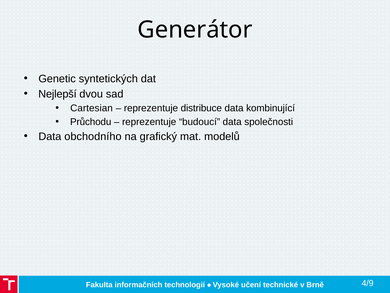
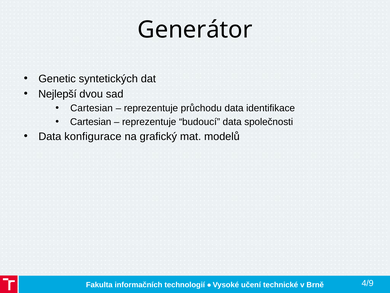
distribuce: distribuce -> průchodu (201, 108)
kombinující: kombinující -> identifikace (271, 108)
Průchodu: Průchodu -> Cartesian (91, 122)
obchodního: obchodního -> konfigurace (93, 136)
